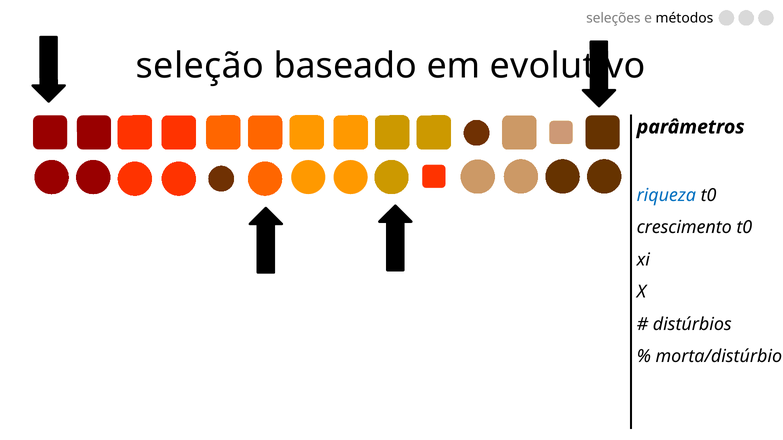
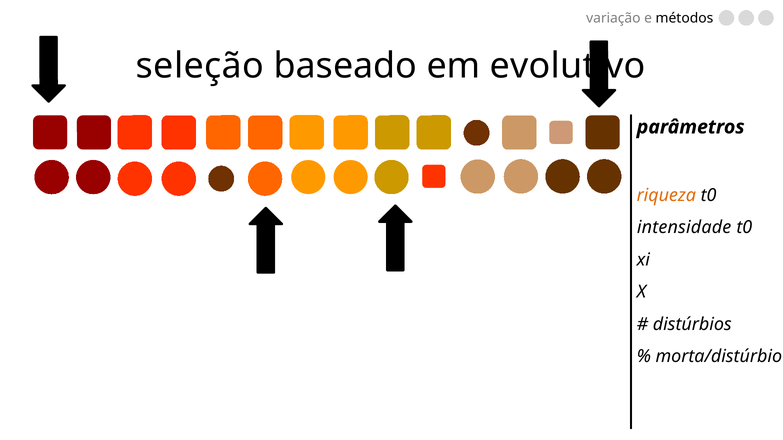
seleções: seleções -> variação (613, 18)
riqueza colour: blue -> orange (666, 195)
crescimento: crescimento -> intensidade (684, 228)
